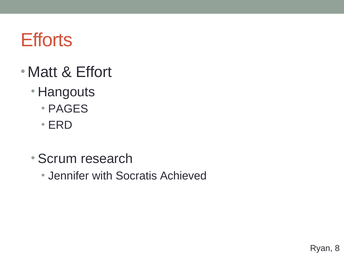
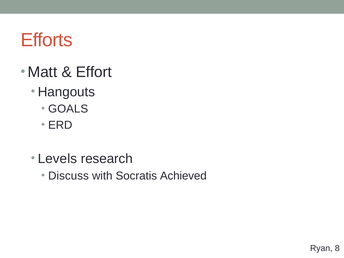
PAGES: PAGES -> GOALS (68, 109)
Scrum: Scrum -> Levels (57, 159)
Jennifer: Jennifer -> Discuss (68, 176)
